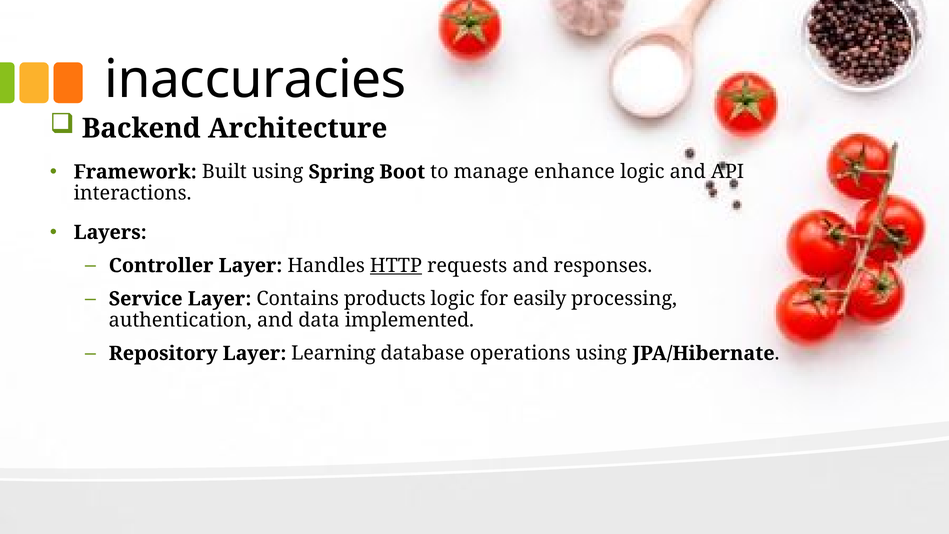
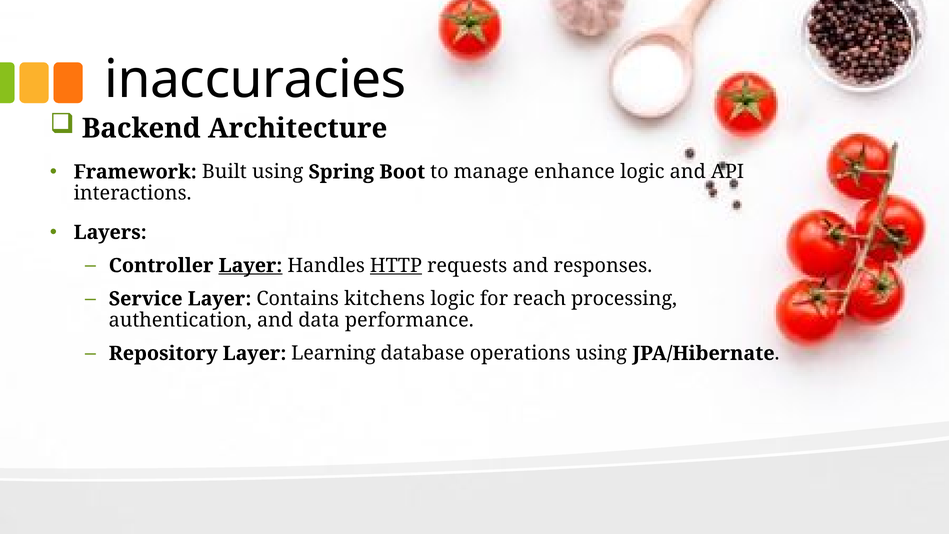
Layer underline: none -> present (251, 266)
products: products -> kitchens (385, 299)
easily: easily -> reach (540, 299)
implemented: implemented -> performance (409, 320)
